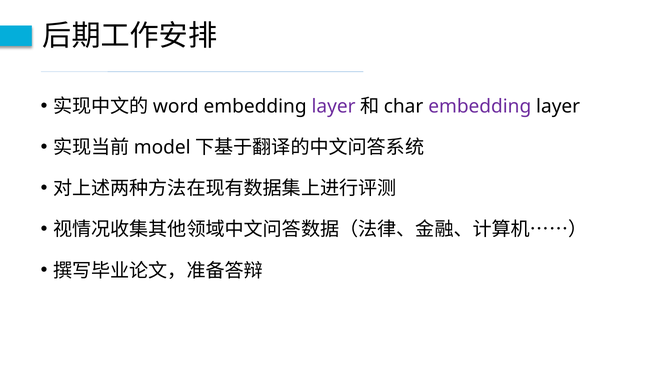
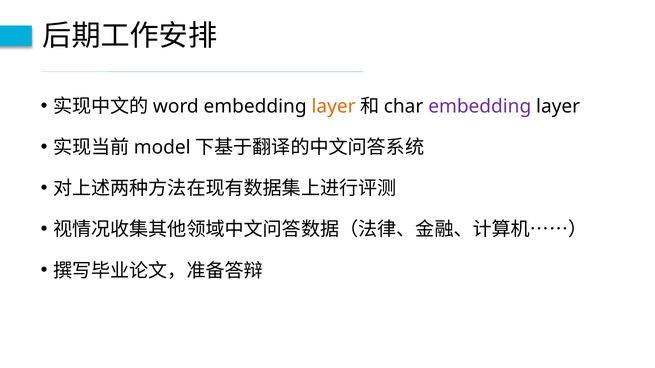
layer colour: purple -> orange (334, 106)
